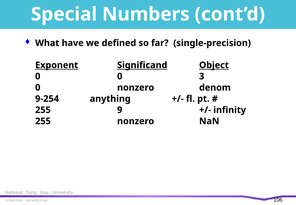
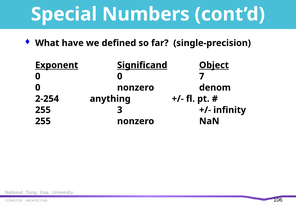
3: 3 -> 7 (202, 76)
9-254: 9-254 -> 2-254 (47, 99)
9: 9 -> 3 (120, 110)
